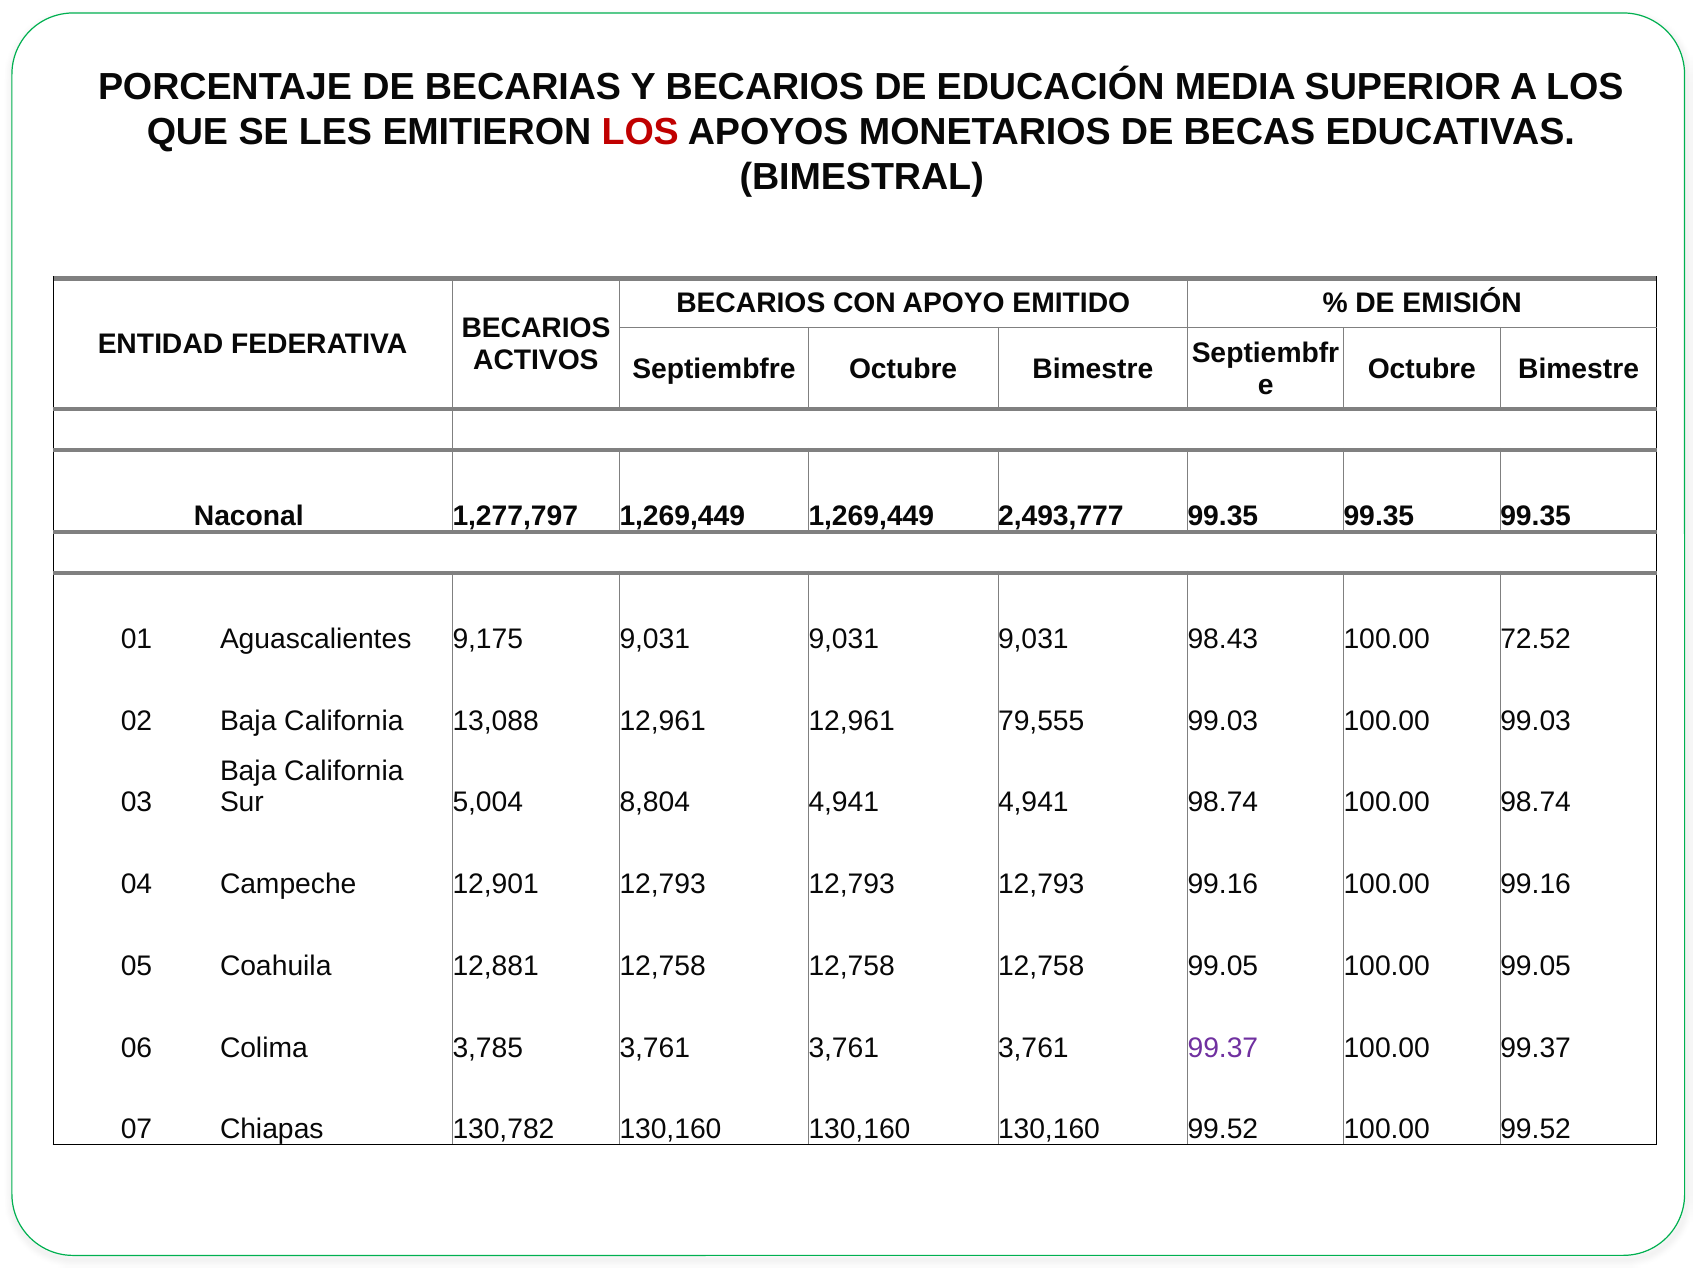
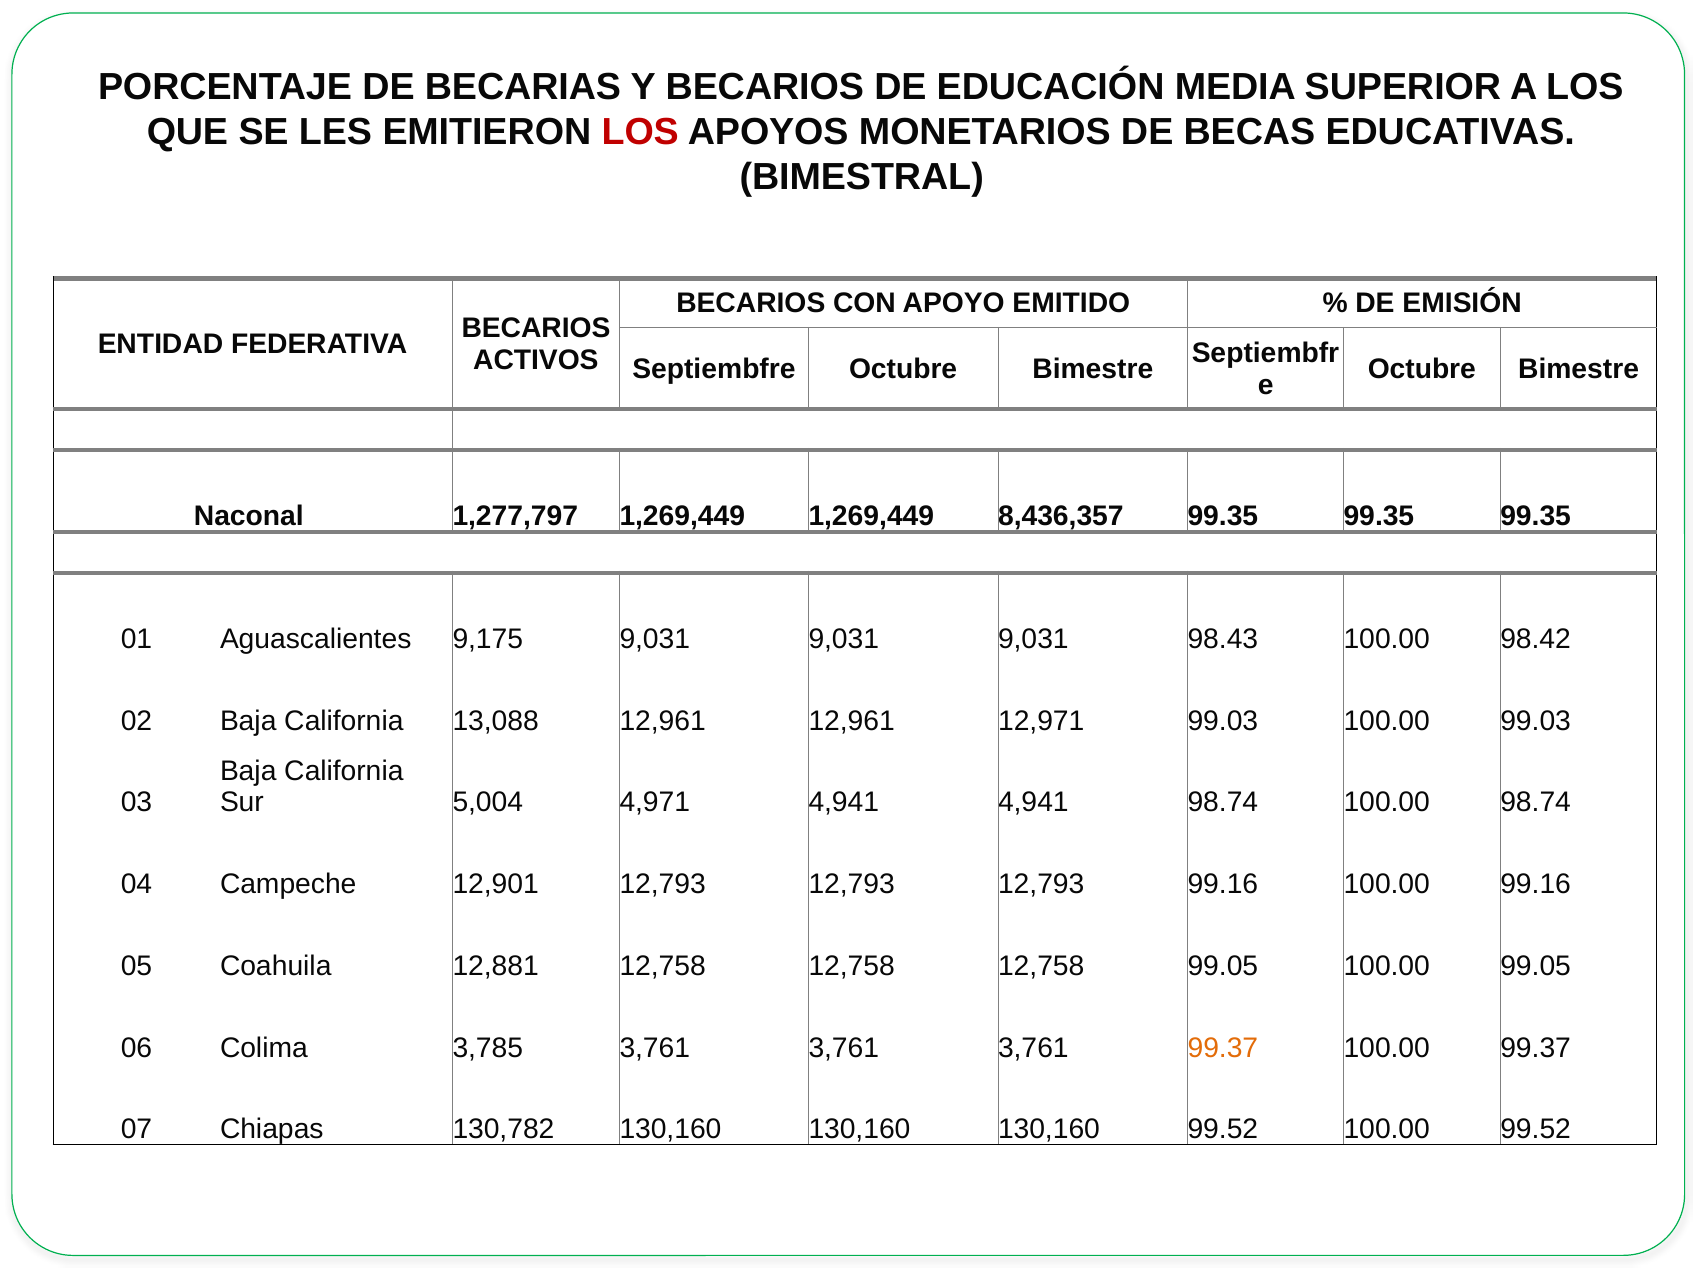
2,493,777: 2,493,777 -> 8,436,357 (1061, 516)
72.52: 72.52 -> 98.42 (1536, 639)
79,555: 79,555 -> 12,971 (1041, 721)
8,804: 8,804 -> 4,971 (655, 802)
99.37 colour: purple -> orange (1223, 1047)
